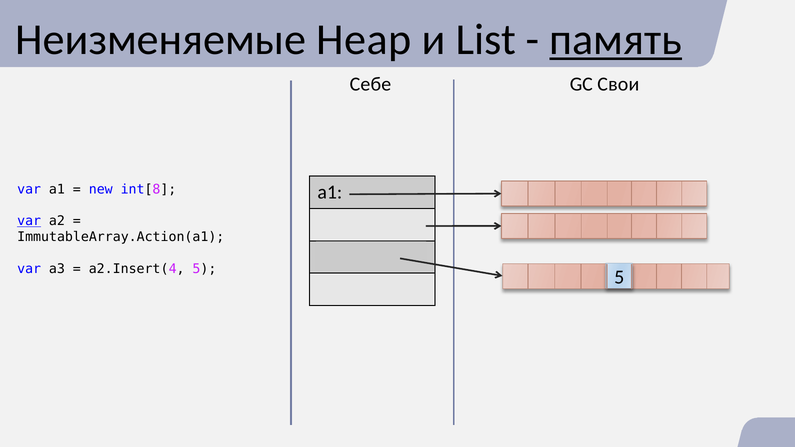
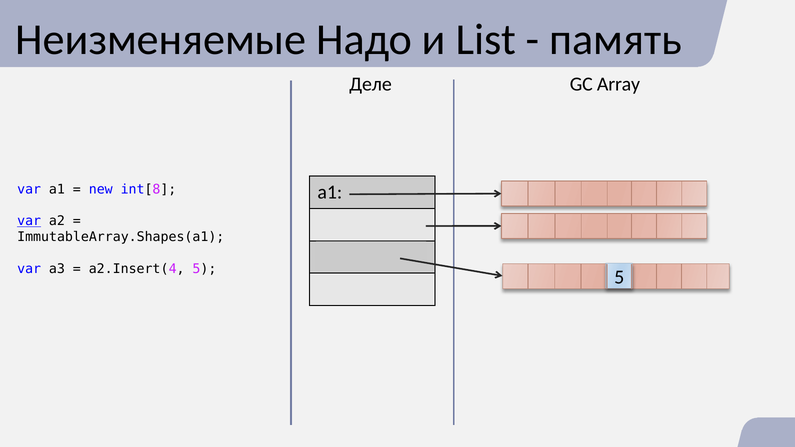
Heap: Heap -> Надо (364, 40)
память underline: present -> none (616, 40)
Себе: Себе -> Деле (371, 84)
GC Свои: Свои -> Array (619, 84)
ImmutableArray.Action(a1: ImmutableArray.Action(a1 -> ImmutableArray.Shapes(a1 (121, 237)
